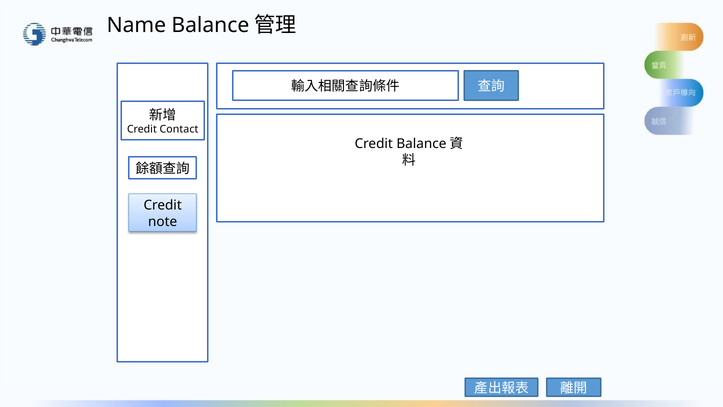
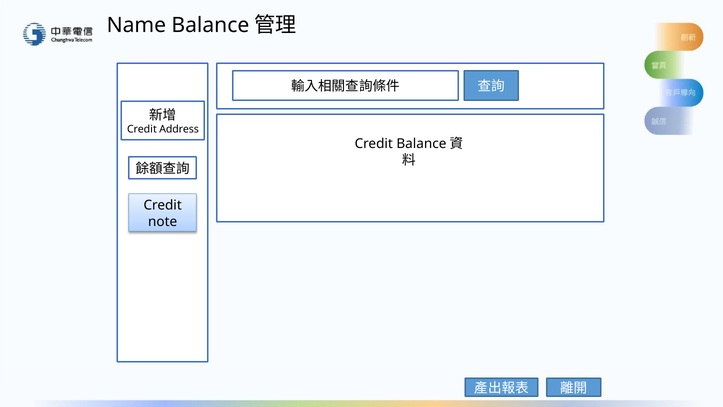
Contact: Contact -> Address (179, 129)
